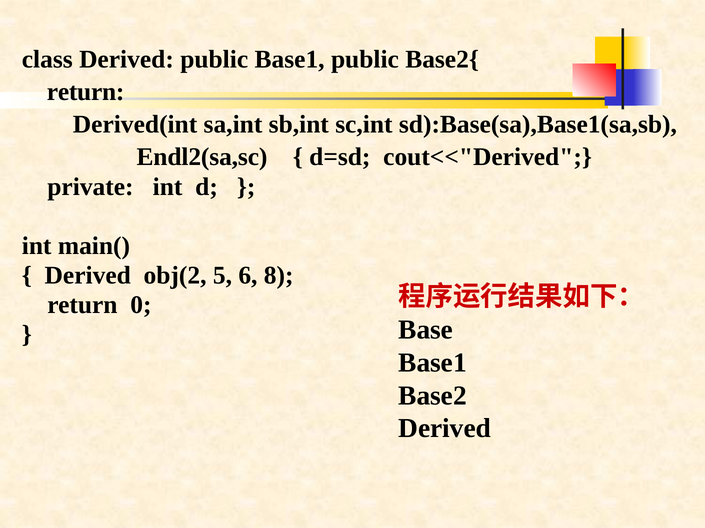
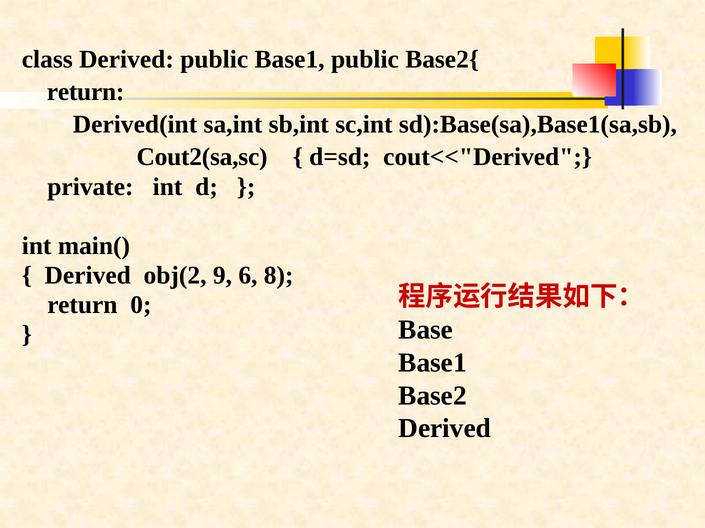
Endl2(sa,sc: Endl2(sa,sc -> Cout2(sa,sc (202, 157)
5: 5 -> 9 (222, 276)
